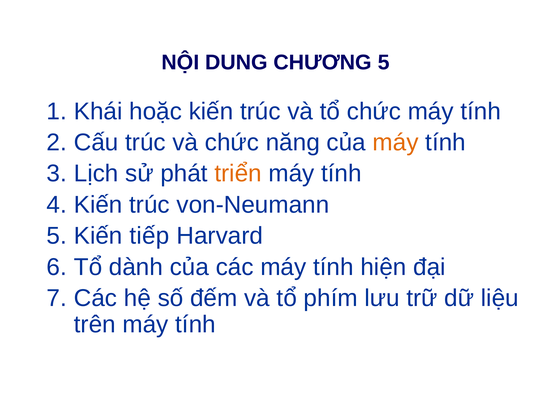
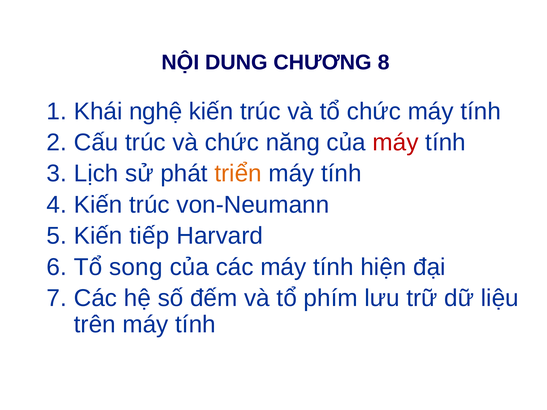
CHƯƠNG 5: 5 -> 8 (384, 63)
hoặc: hoặc -> nghệ (156, 111)
máy colour: orange -> red (396, 143)
dành: dành -> song (136, 267)
